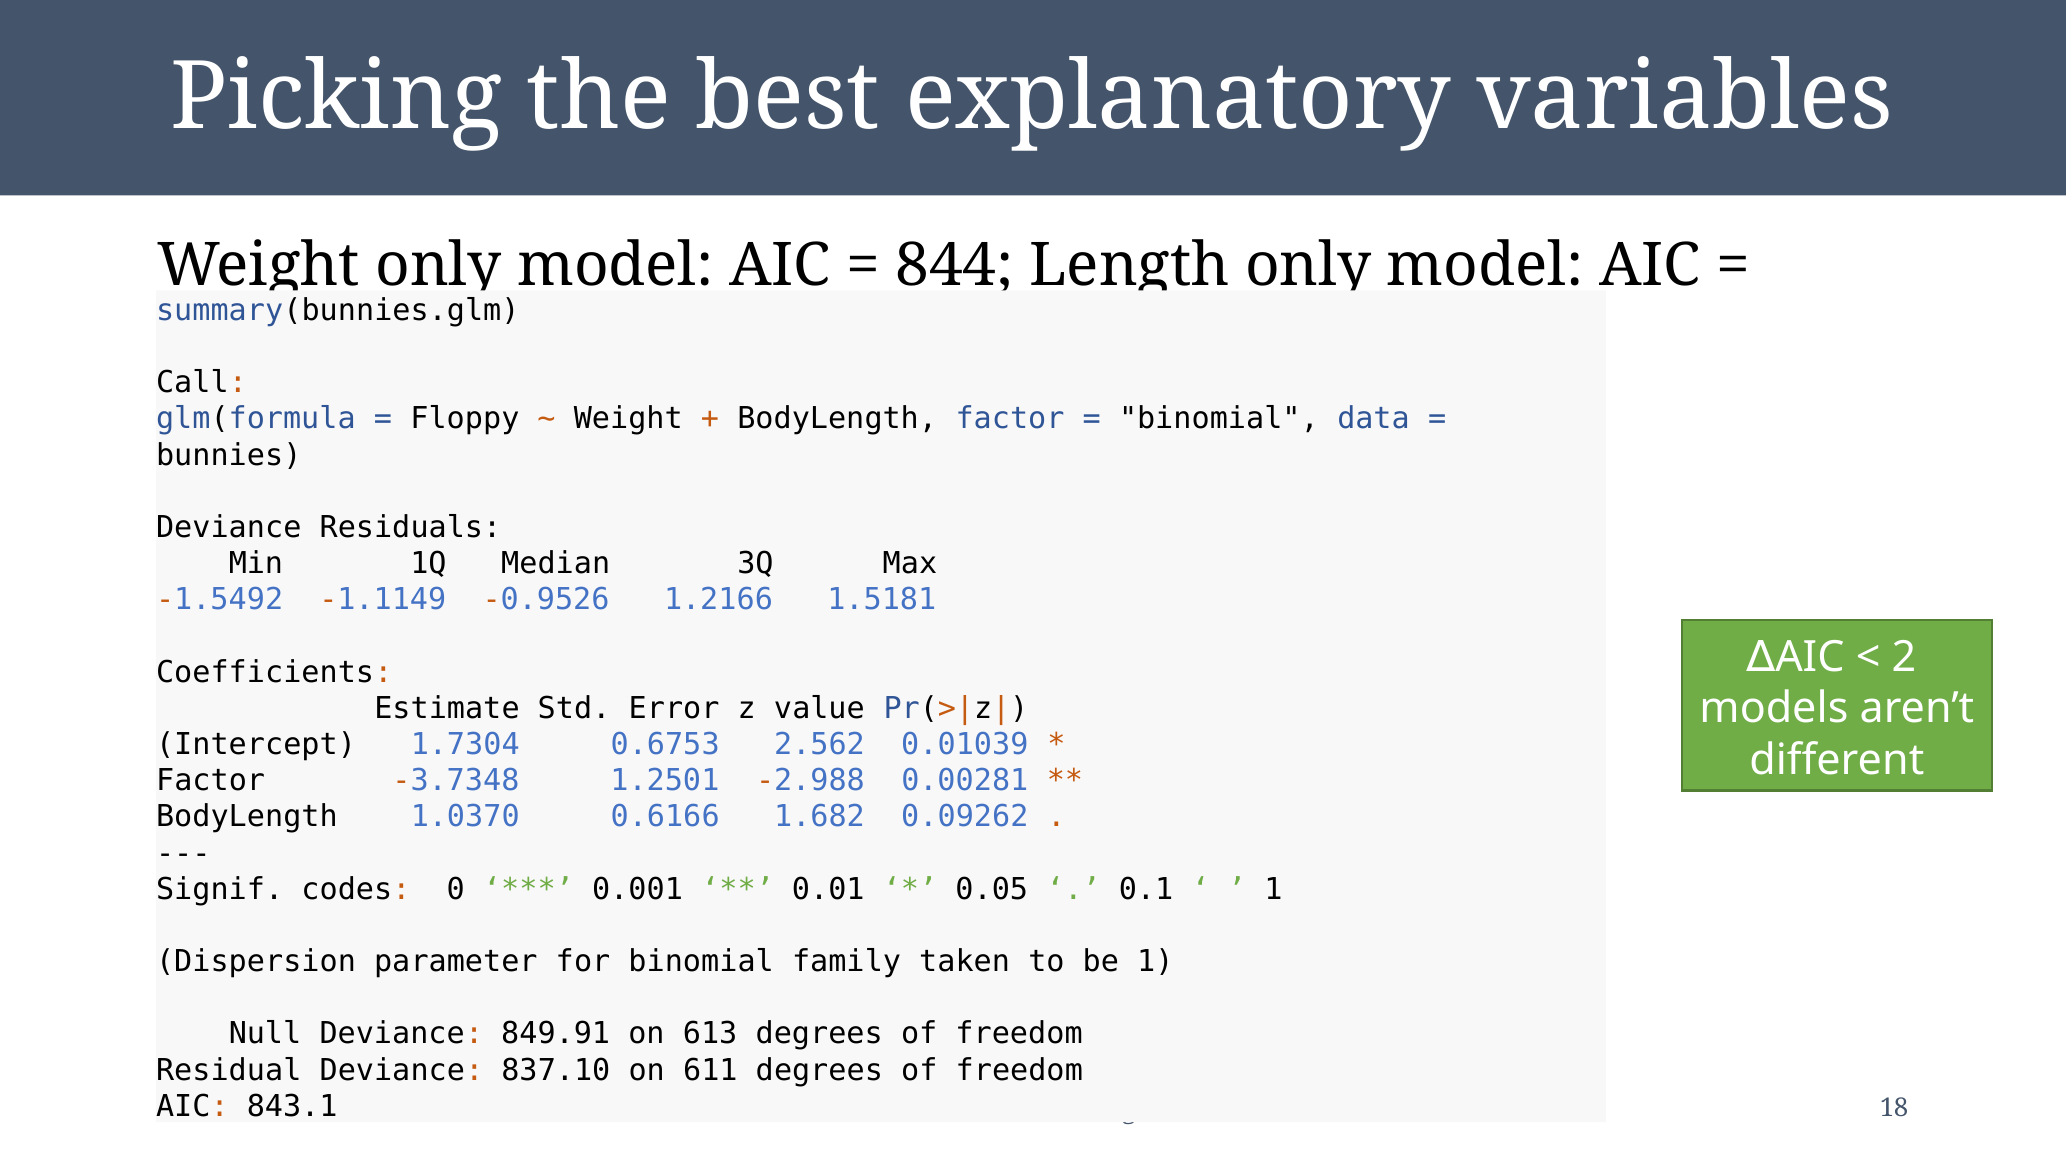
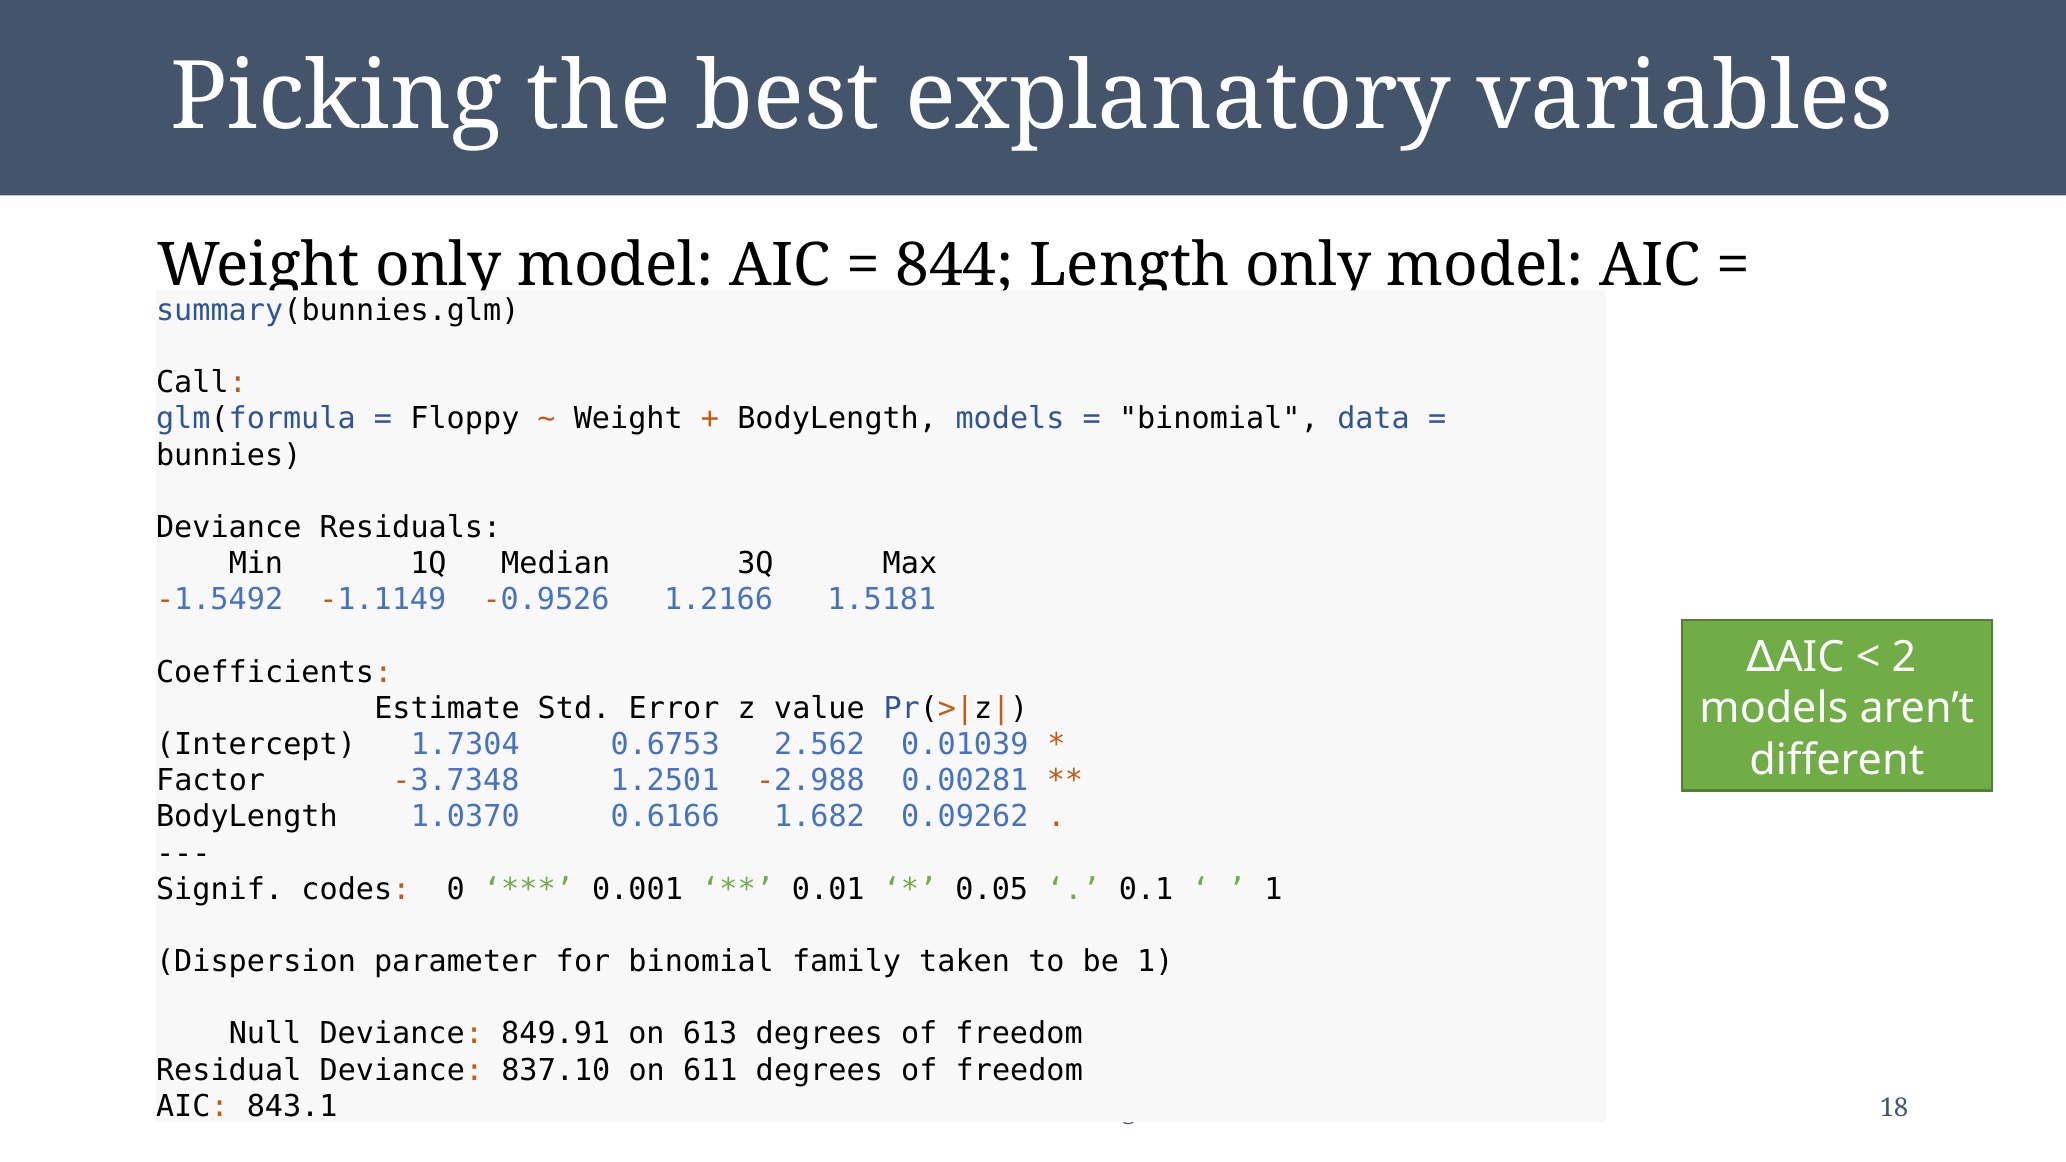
BodyLength factor: factor -> models (1010, 419)
